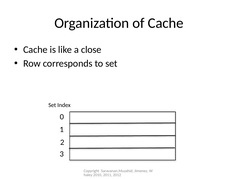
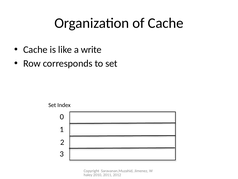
close: close -> write (91, 49)
